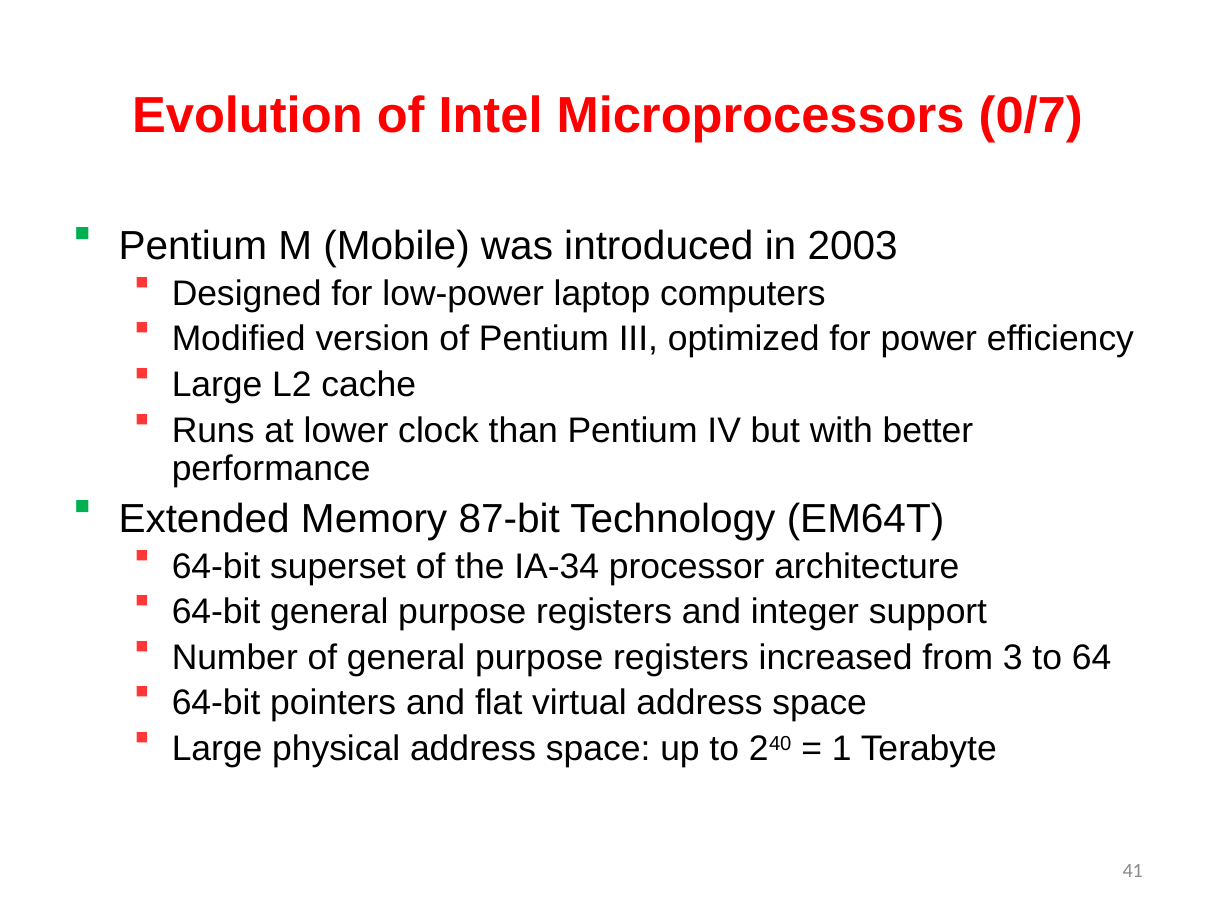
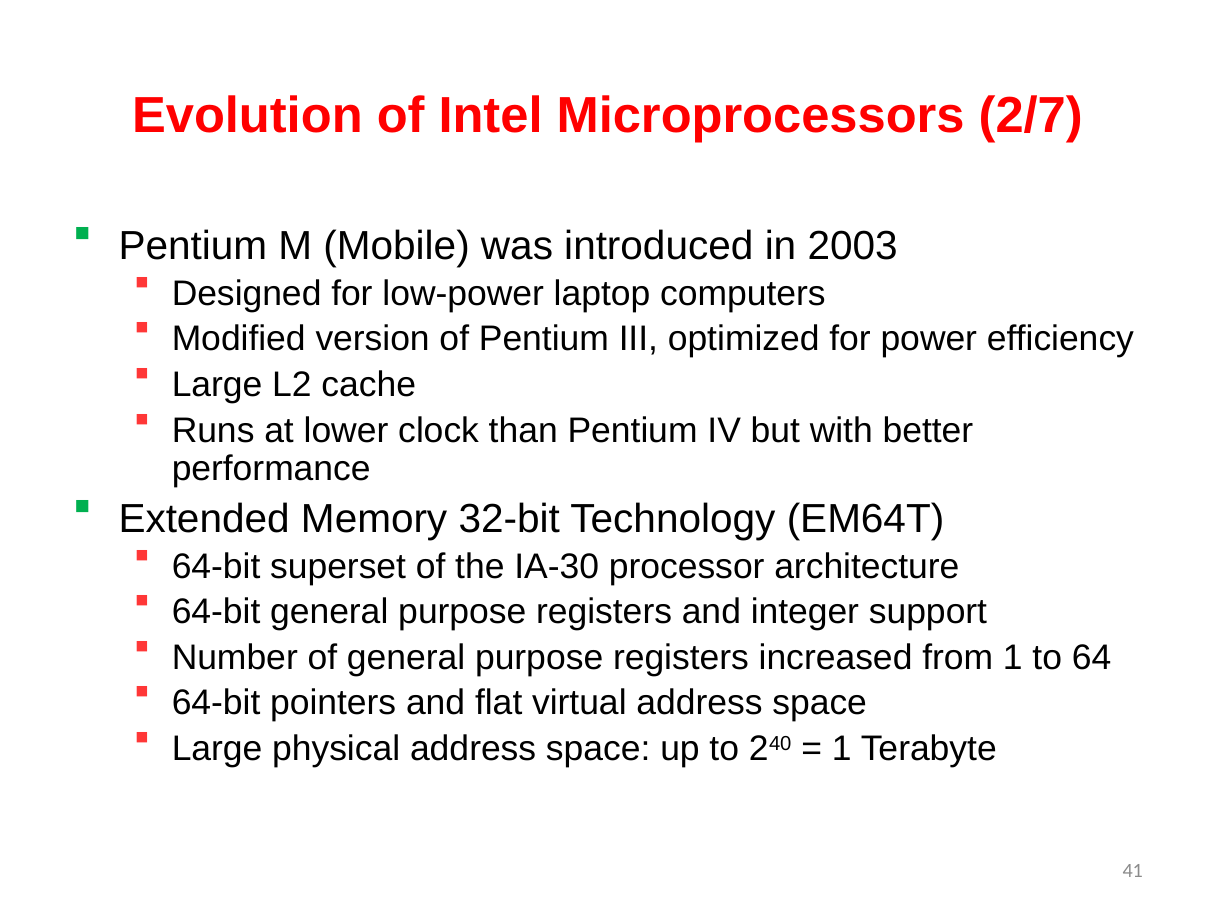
0/7: 0/7 -> 2/7 (1031, 116)
87-bit: 87-bit -> 32-bit (509, 519)
IA-34: IA-34 -> IA-30 (557, 567)
from 3: 3 -> 1 (1013, 658)
